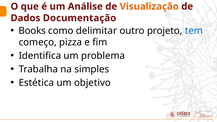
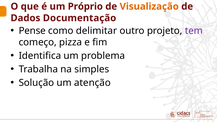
Análise: Análise -> Próprio (85, 6)
Books: Books -> Pense (32, 31)
tem colour: blue -> purple (194, 31)
Estética: Estética -> Solução (36, 83)
objetivo: objetivo -> atenção (92, 83)
